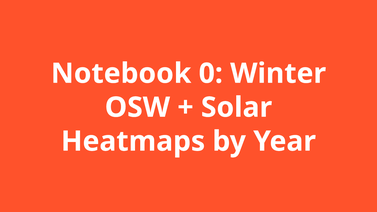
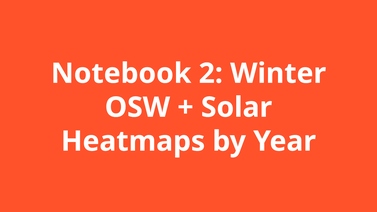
0: 0 -> 2 (211, 74)
